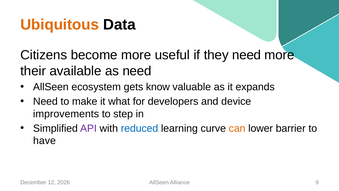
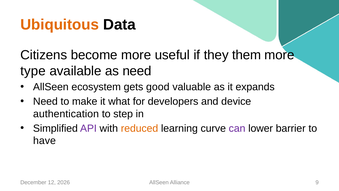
they need: need -> them (247, 55)
their: their -> type (33, 71)
know: know -> good (158, 87)
improvements: improvements -> authentication (66, 114)
reduced colour: blue -> orange (140, 128)
can colour: orange -> purple (237, 128)
